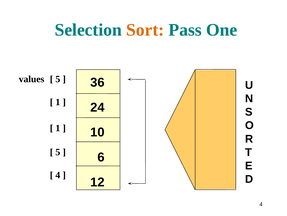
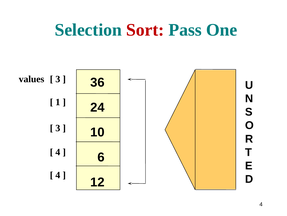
Sort colour: orange -> red (145, 30)
5: 5 -> 3 (58, 79)
1: 1 -> 3 (58, 128)
5: 5 -> 4 (58, 152)
